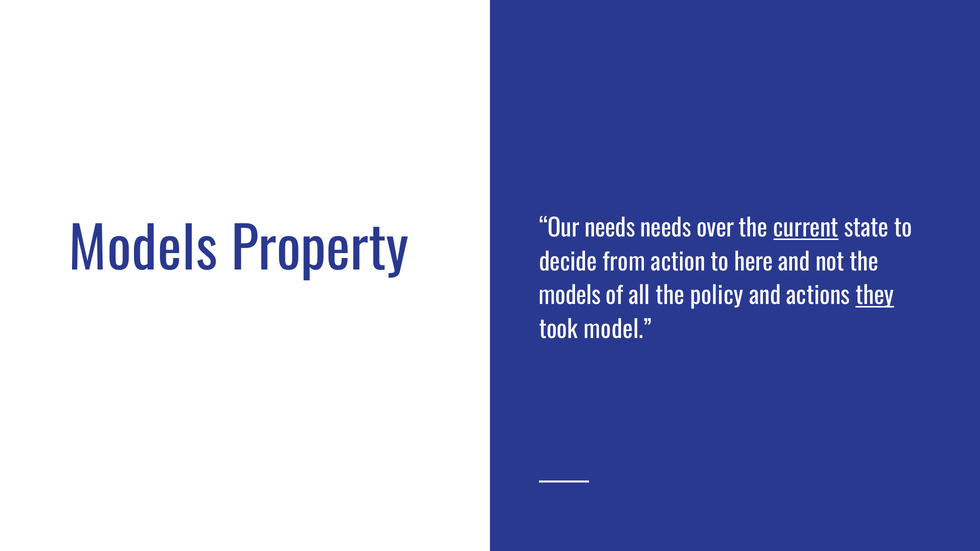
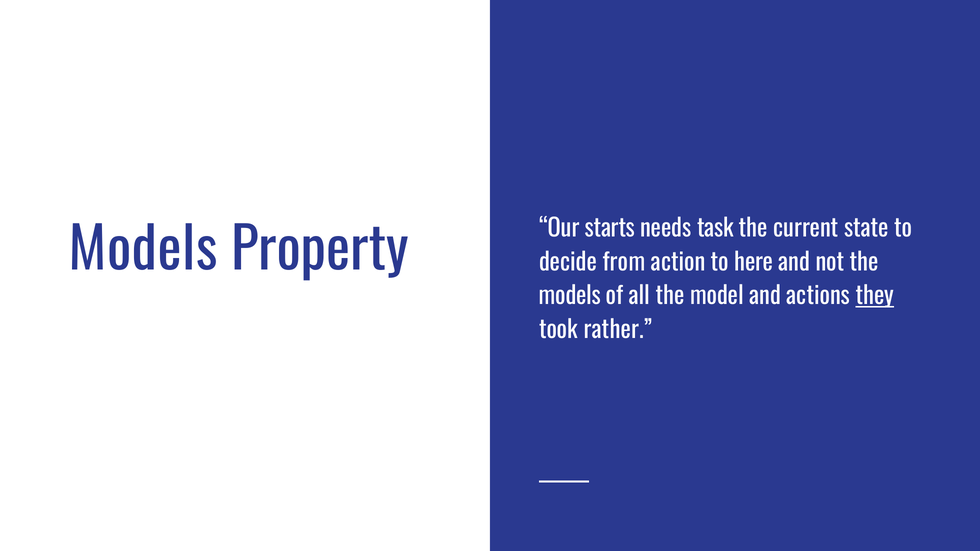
Our needs: needs -> starts (610, 229)
over: over -> task (715, 229)
current underline: present -> none (806, 229)
policy: policy -> model (717, 296)
model: model -> rather (618, 330)
